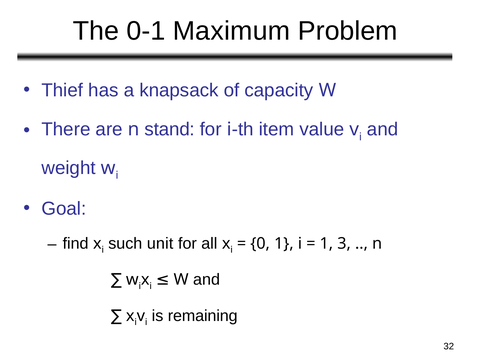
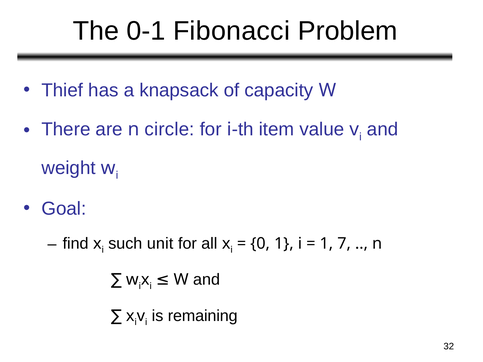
Maximum: Maximum -> Fibonacci (231, 31)
stand: stand -> circle (170, 130)
3: 3 -> 7 (344, 244)
